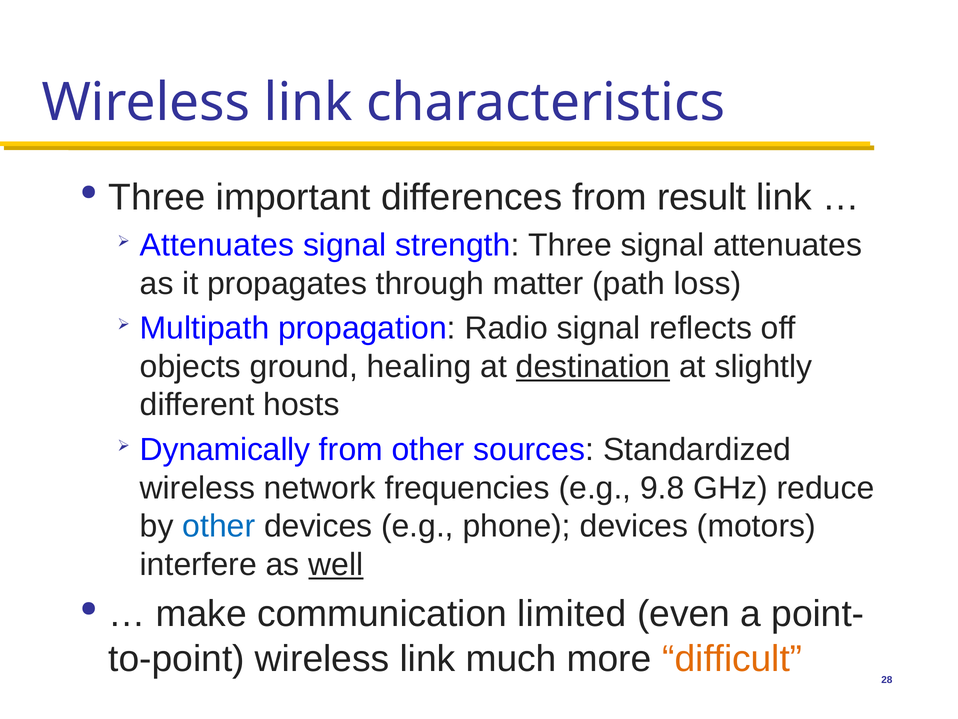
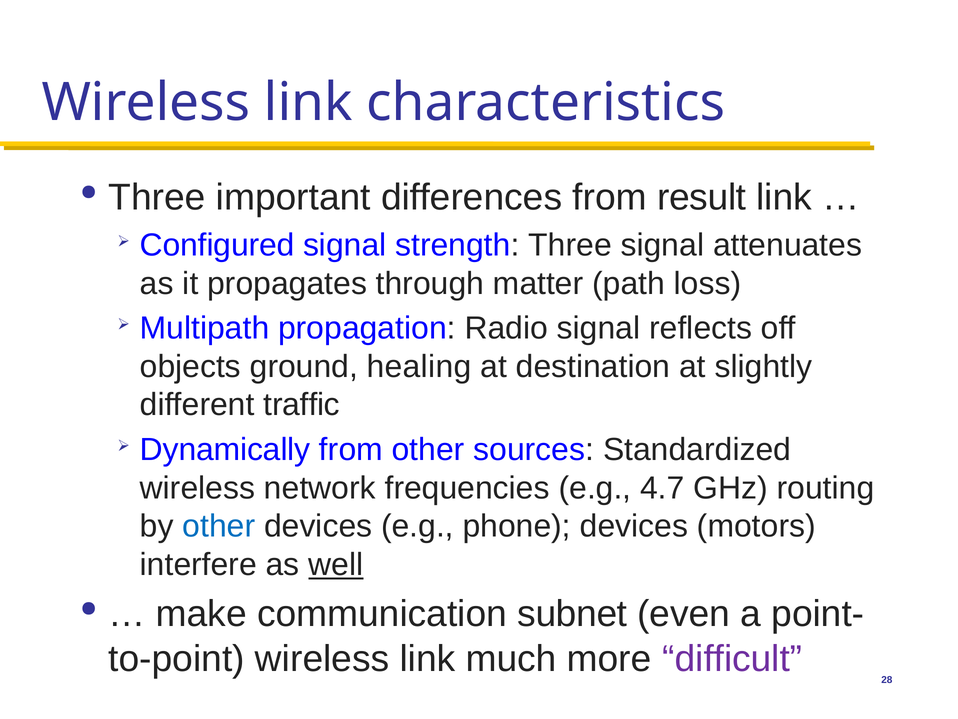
Attenuates: Attenuates -> Configured (217, 245)
destination underline: present -> none (593, 366)
hosts: hosts -> traffic (302, 405)
9.8: 9.8 -> 4.7 (662, 488)
reduce: reduce -> routing (826, 488)
limited: limited -> subnet (572, 614)
difficult colour: orange -> purple (732, 658)
